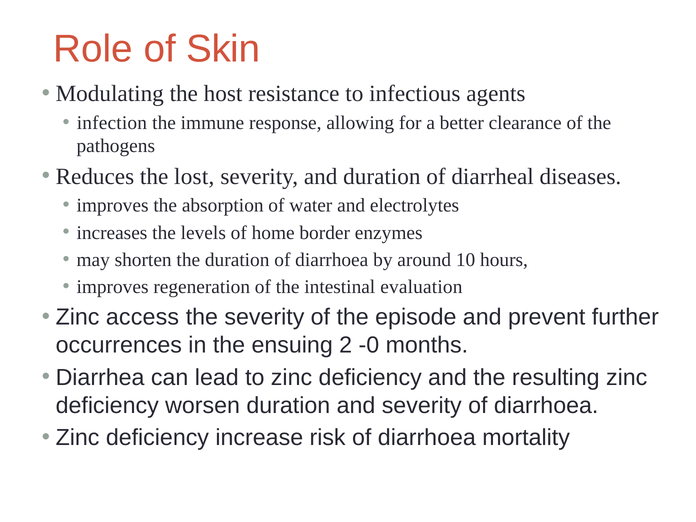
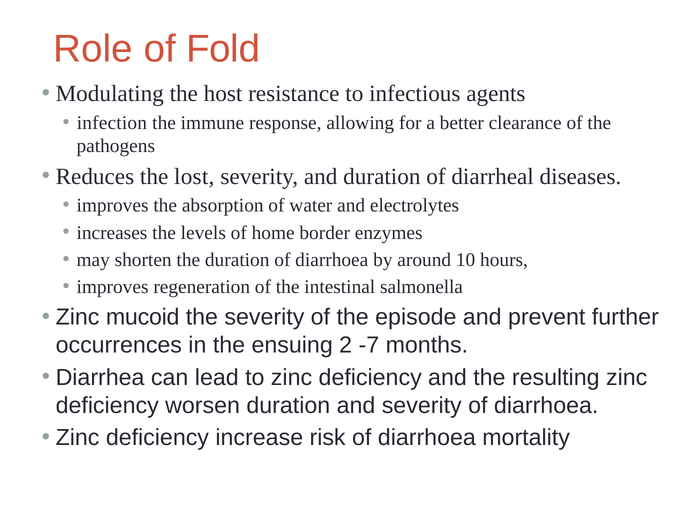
Skin: Skin -> Fold (223, 49)
evaluation: evaluation -> salmonella (422, 287)
access: access -> mucoid (143, 317)
-0: -0 -> -7 (369, 345)
